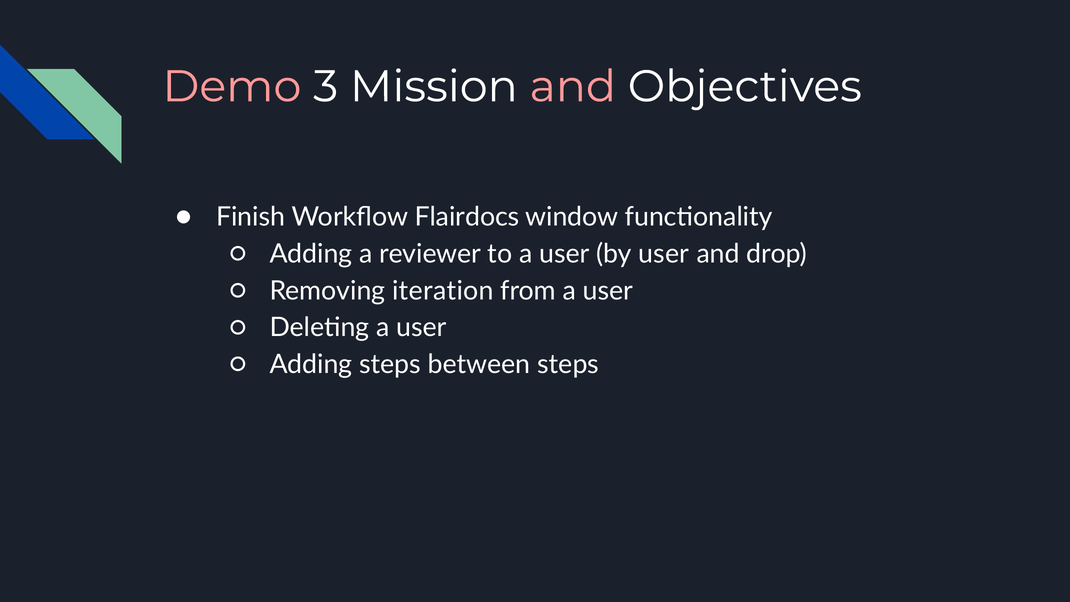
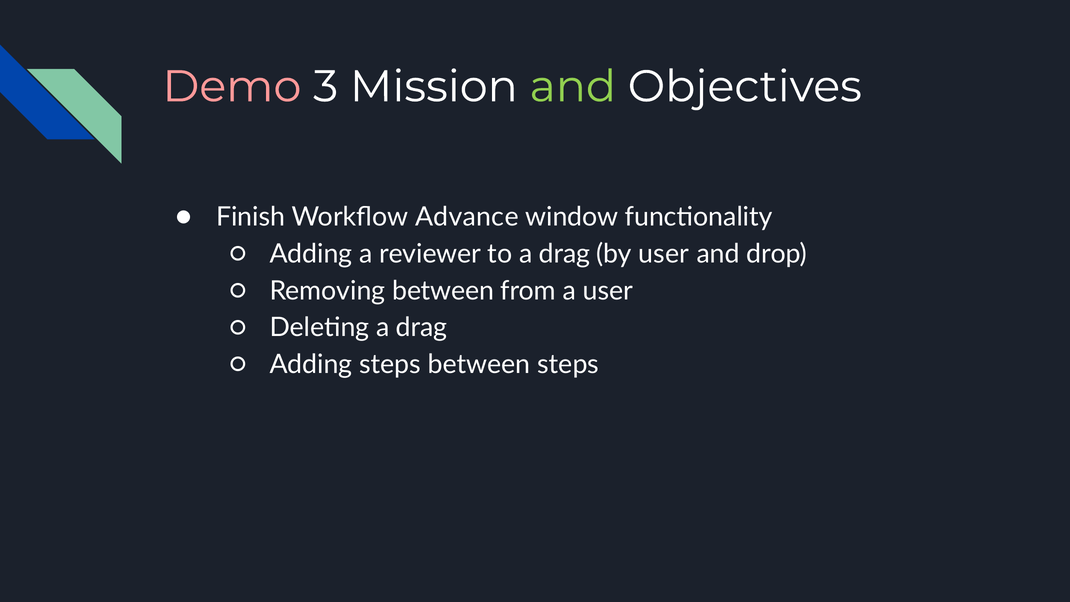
and colour: pink -> light green (573, 87)
Flairdocs: Flairdocs -> Advance (467, 217)
to a user: user -> drag (564, 254)
Removing iteration: iteration -> between (443, 291)
Deleting a user: user -> drag (422, 328)
